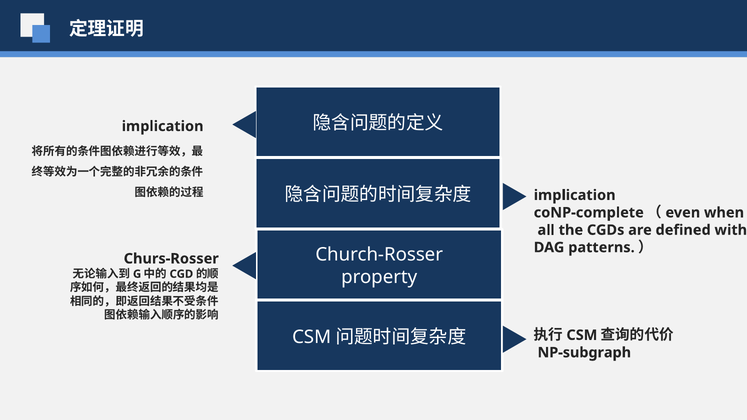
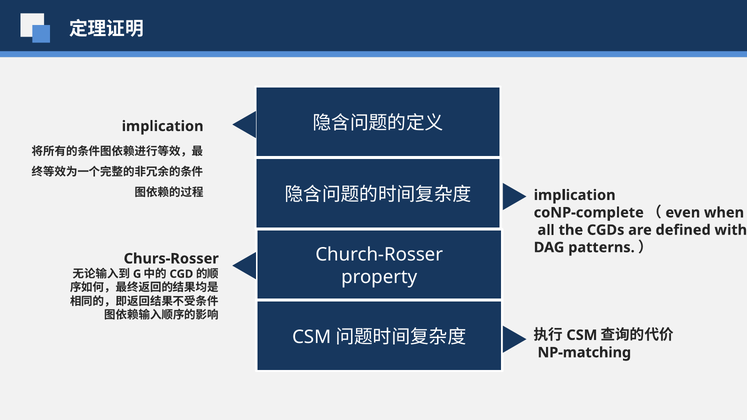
NP-subgraph: NP-subgraph -> NP-matching (584, 353)
